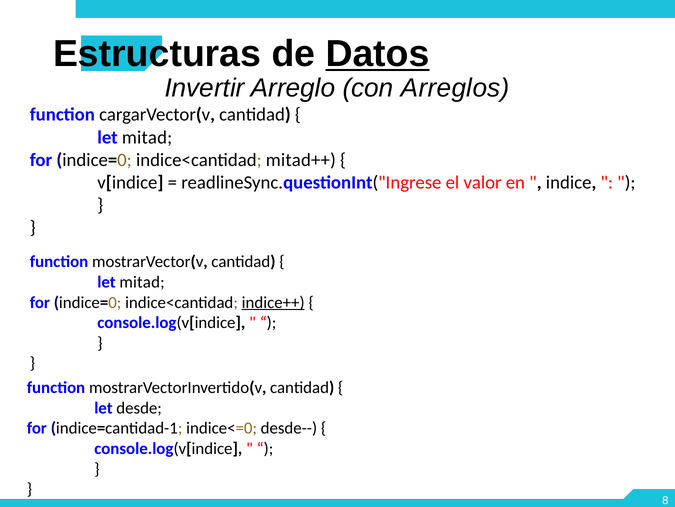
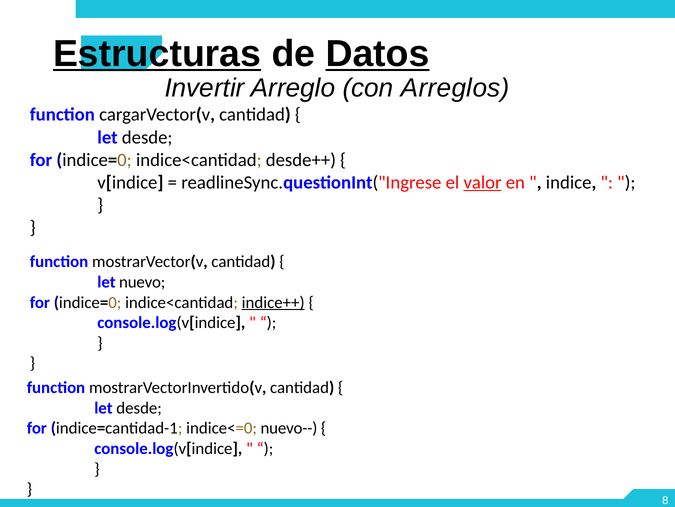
Estructuras underline: none -> present (157, 54)
mitad: mitad -> desde (147, 137)
mitad++: mitad++ -> desde++ (301, 160)
valor underline: none -> present (483, 182)
mitad: mitad -> nuevo (142, 282)
desde--: desde-- -> nuevo-- (289, 428)
